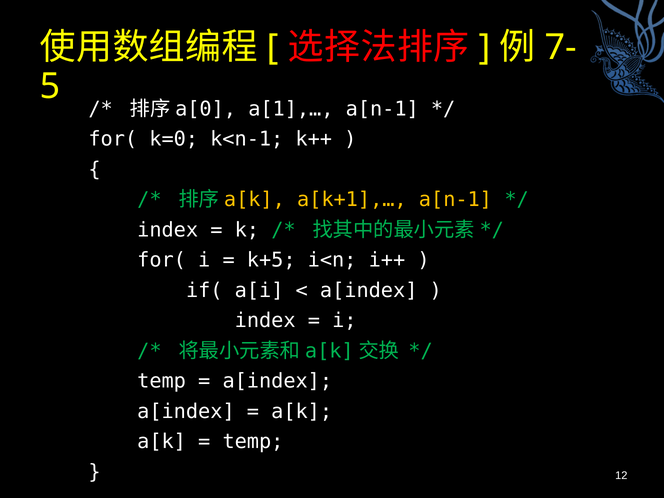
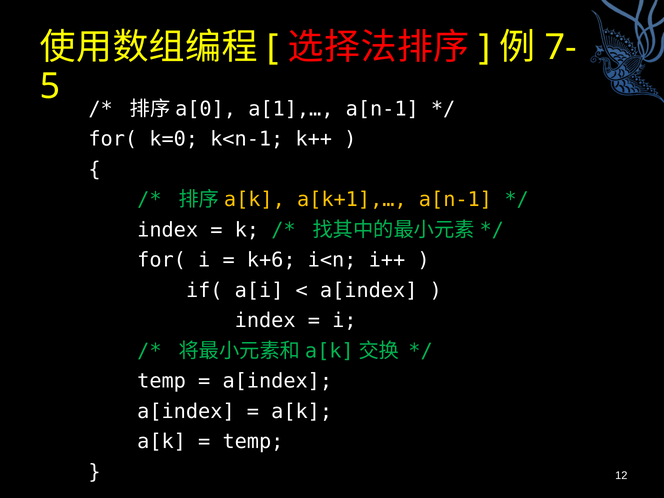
k+5: k+5 -> k+6 (271, 260)
